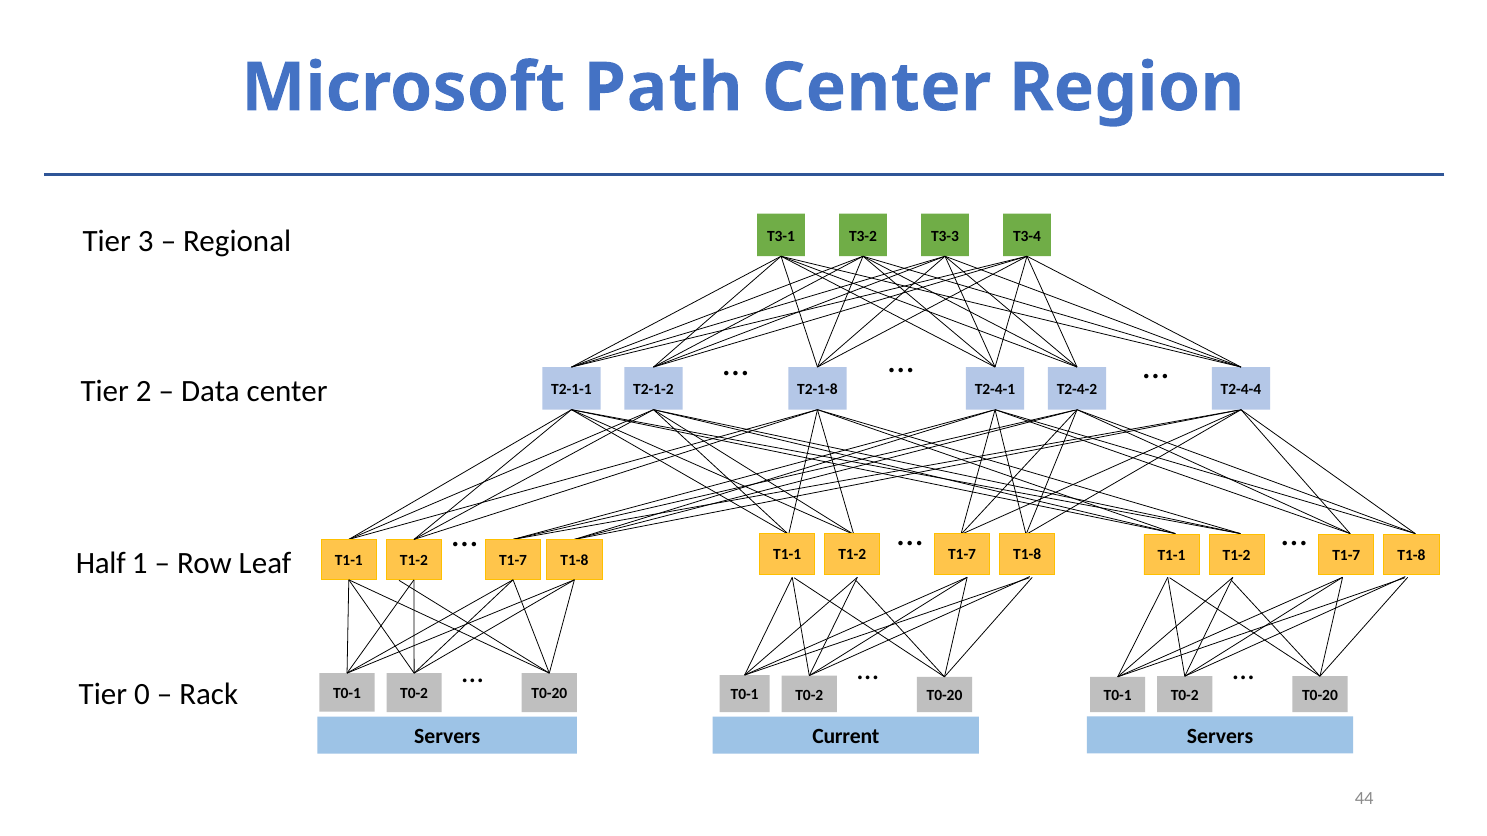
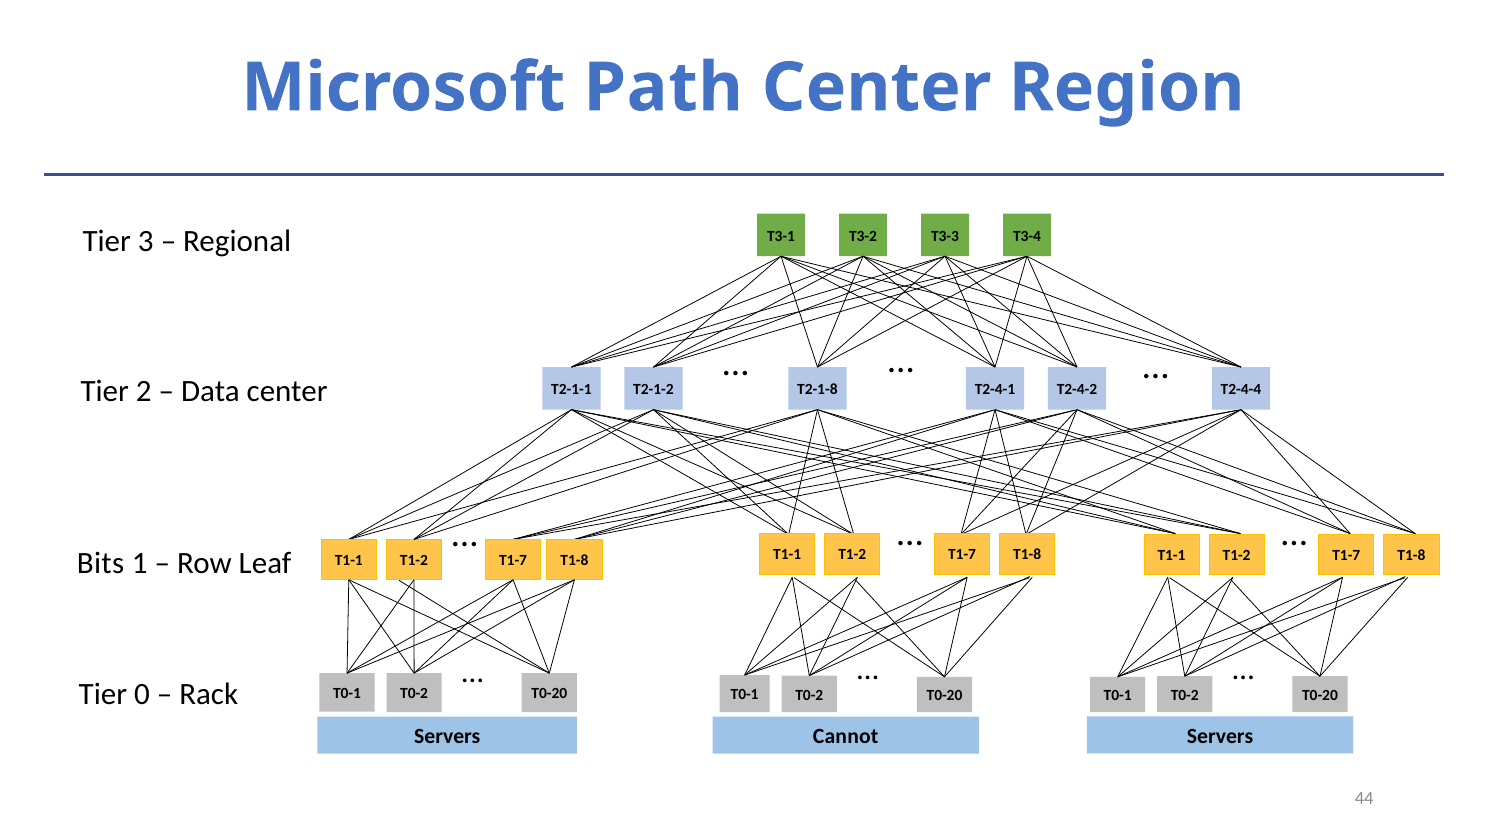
Half: Half -> Bits (101, 564)
Current: Current -> Cannot (846, 737)
